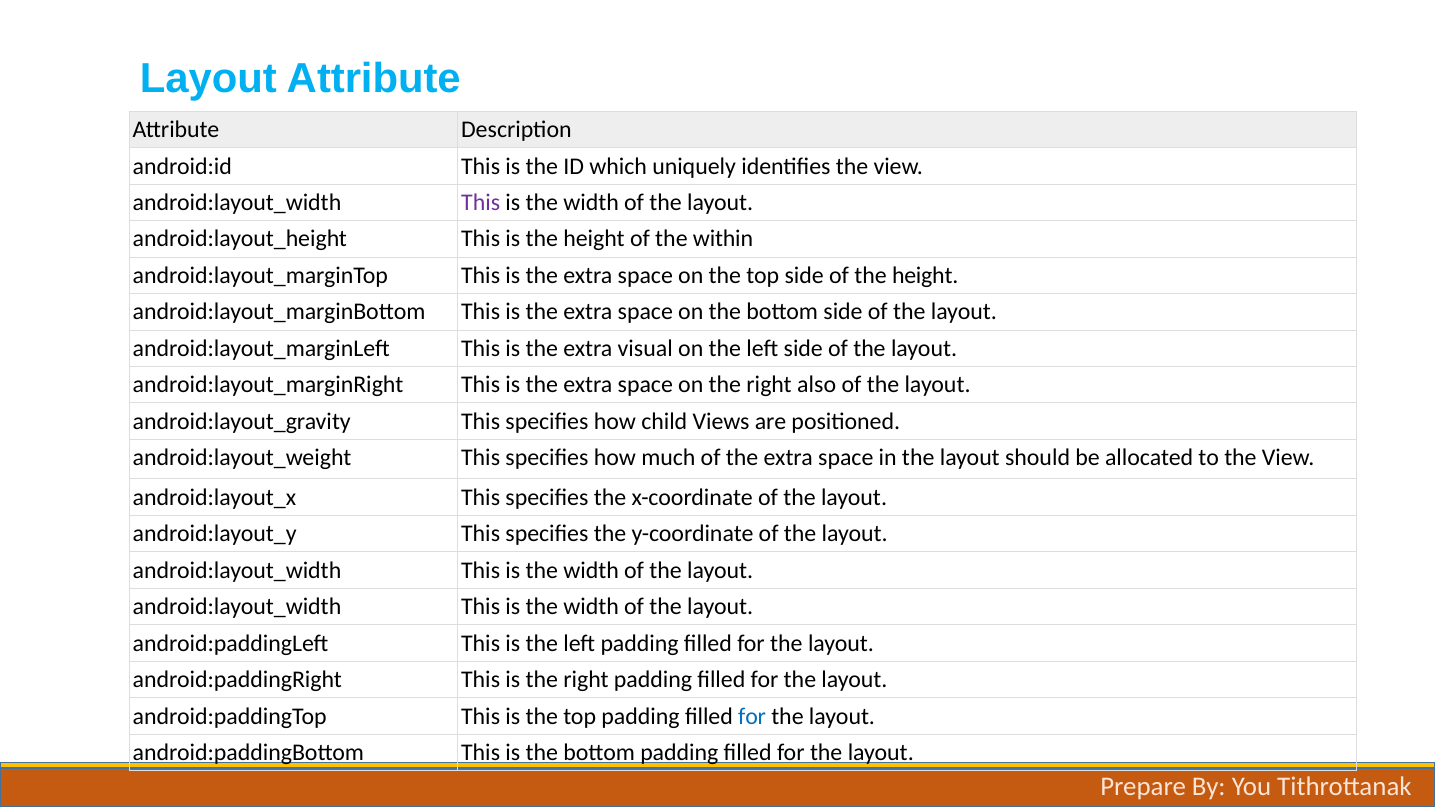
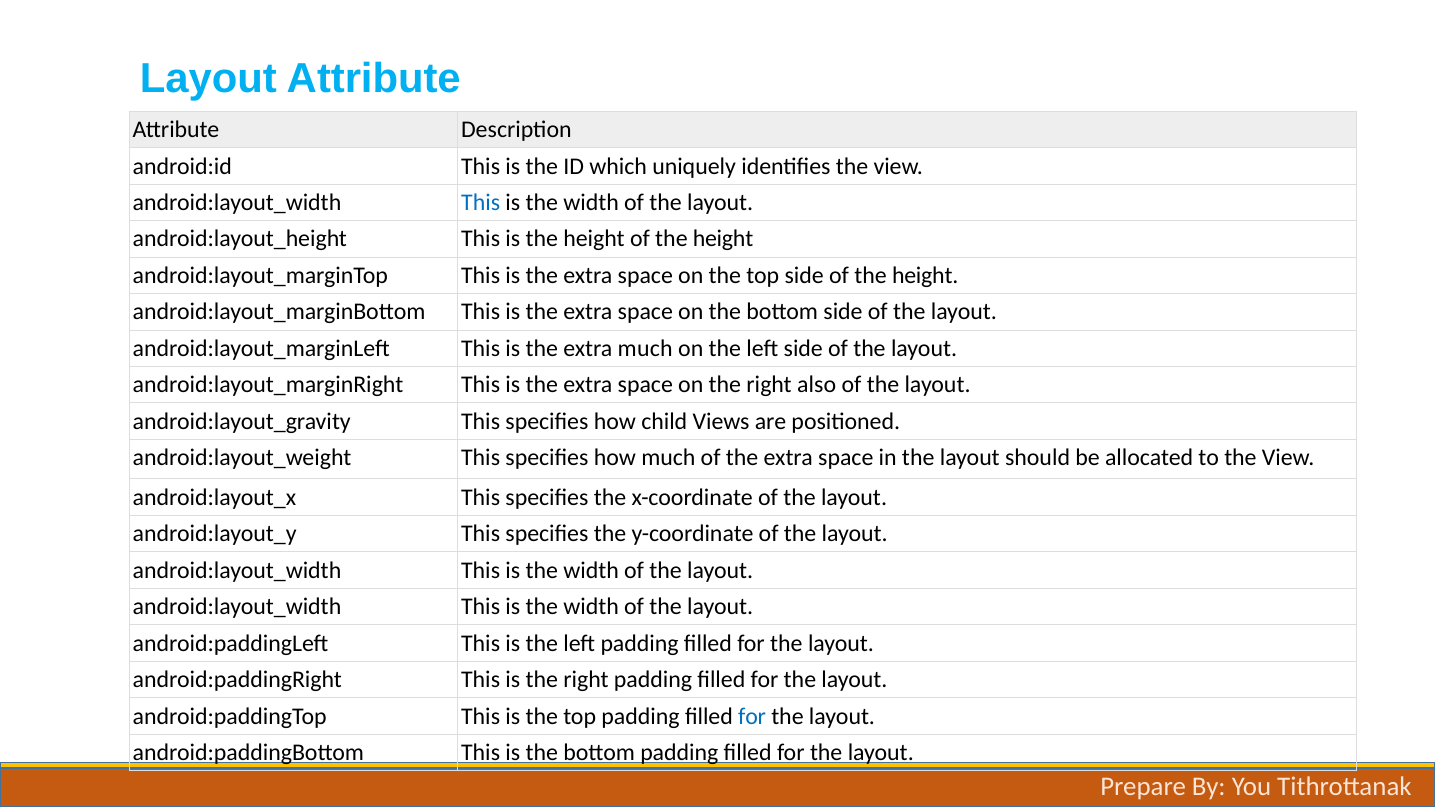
This colour: purple -> blue (481, 203)
height of the within: within -> height (723, 239)
extra visual: visual -> much (645, 349)
